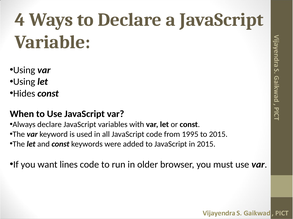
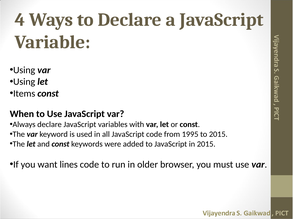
Hides: Hides -> Items (24, 94)
